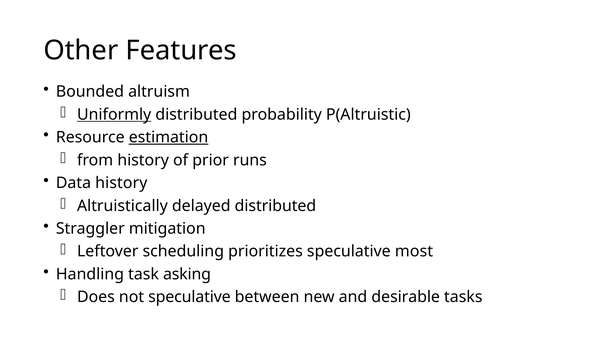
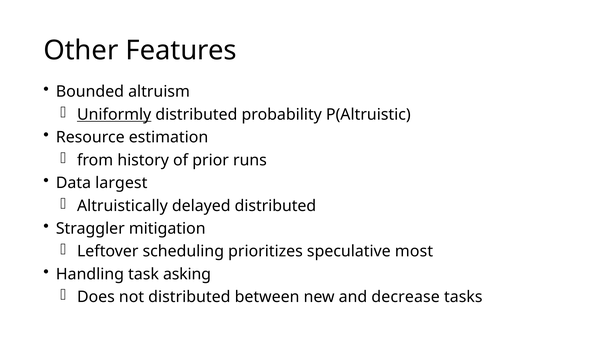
estimation underline: present -> none (169, 137)
Data history: history -> largest (121, 183)
not speculative: speculative -> distributed (189, 296)
desirable: desirable -> decrease (406, 296)
